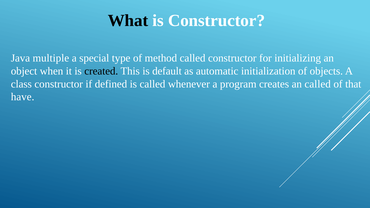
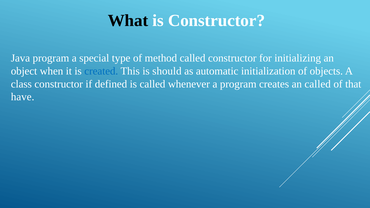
Java multiple: multiple -> program (51, 58)
created colour: black -> blue (101, 71)
default: default -> should (167, 71)
